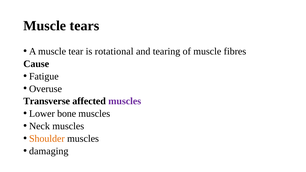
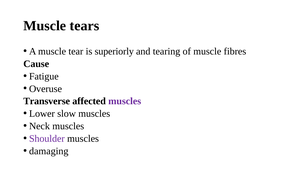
rotational: rotational -> superiorly (114, 51)
bone: bone -> slow (67, 114)
Shoulder colour: orange -> purple (47, 139)
